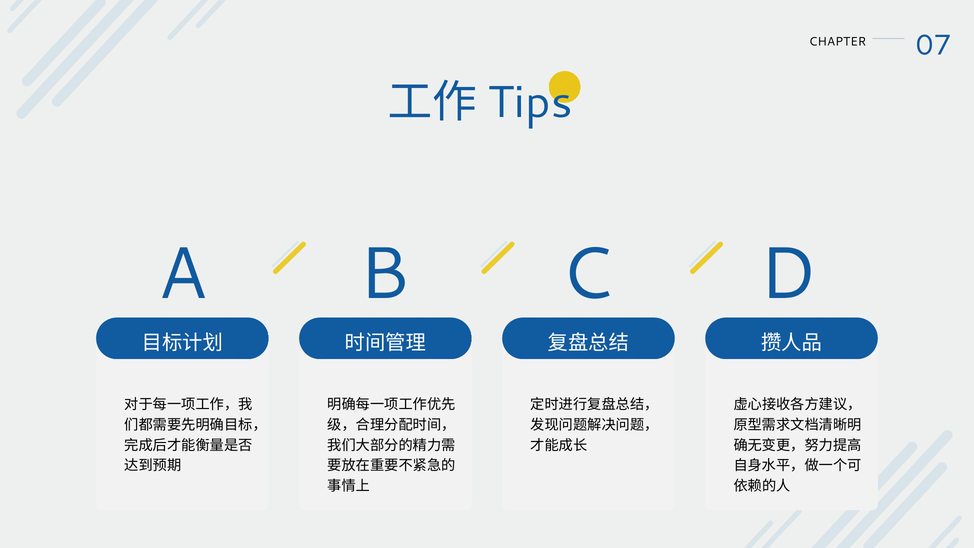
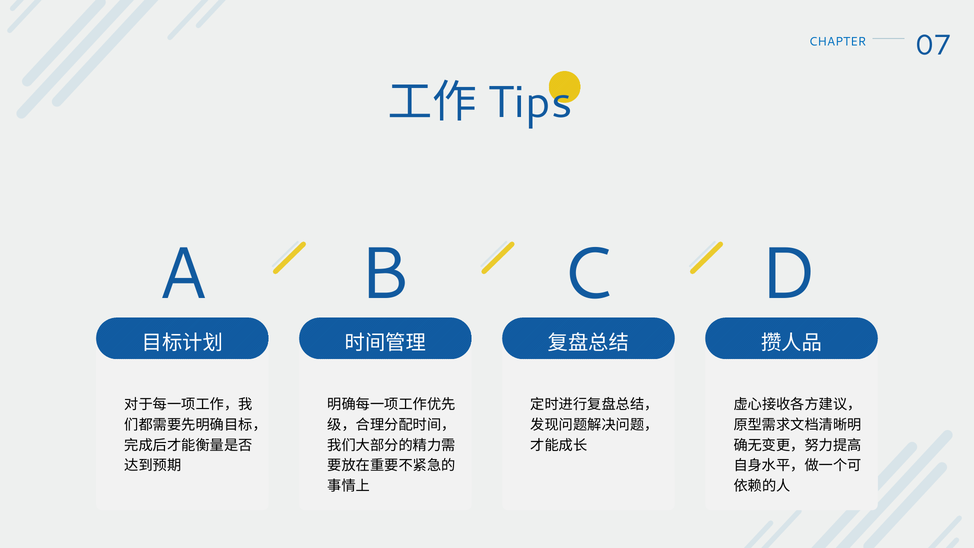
CHAPTER colour: black -> blue (838, 42)
